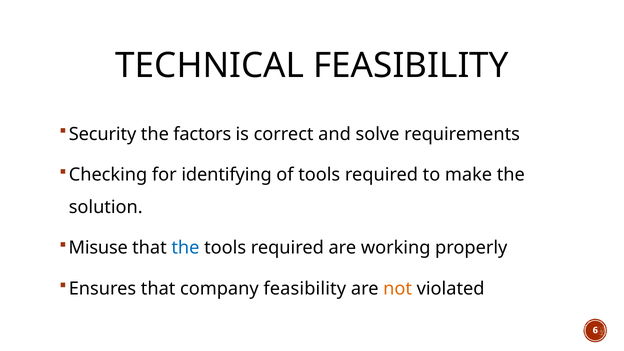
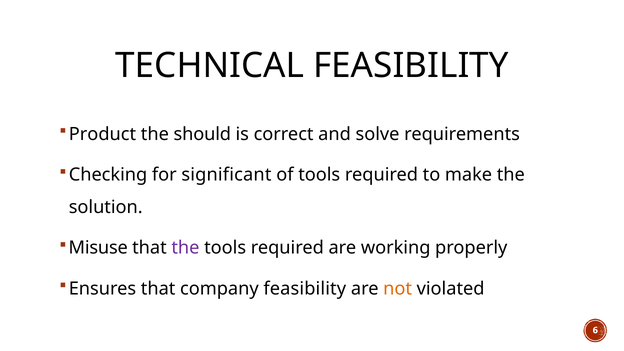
Security: Security -> Product (102, 134)
factors: factors -> should (202, 134)
identifying: identifying -> significant (226, 175)
the colour: blue -> purple (185, 248)
